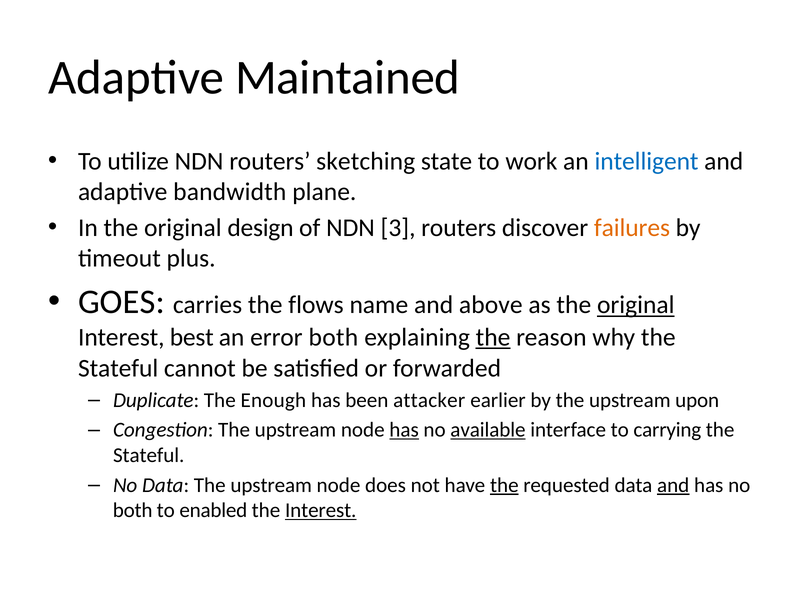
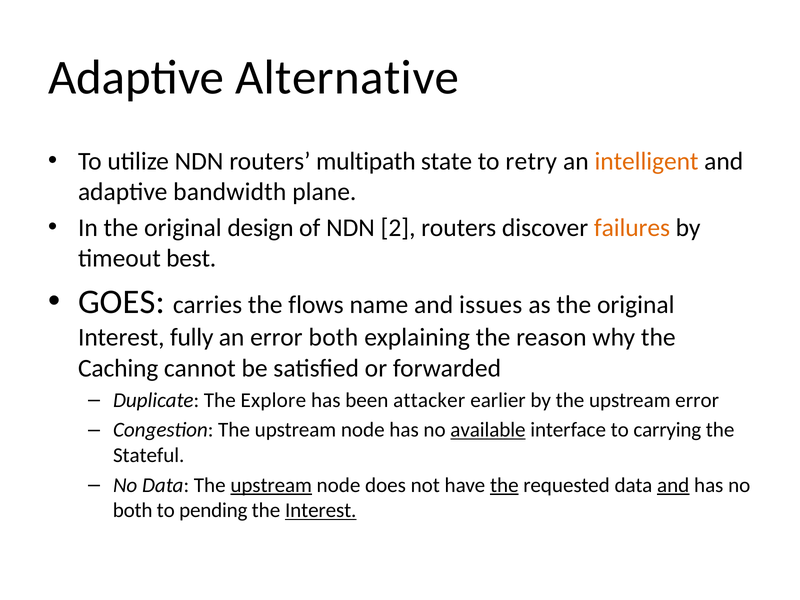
Maintained: Maintained -> Alternative (347, 77)
sketching: sketching -> multipath (366, 161)
work: work -> retry (531, 161)
intelligent colour: blue -> orange (647, 161)
3: 3 -> 2 (398, 228)
plus: plus -> best (191, 258)
above: above -> issues (491, 305)
original underline: present -> none (636, 305)
best: best -> fully (192, 337)
the underline: present -> none (493, 337)
Stateful: Stateful -> Caching (118, 368)
Enough: Enough -> Explore (273, 400)
upstream upon: upon -> error (697, 400)
has underline: present -> none (404, 430)
upstream underline: none -> present (271, 485)
enabled: enabled -> pending (213, 510)
